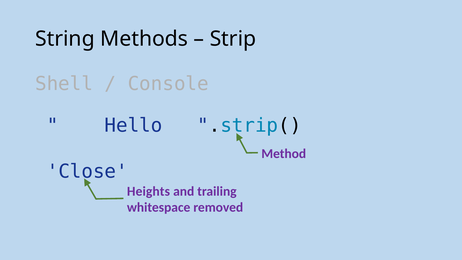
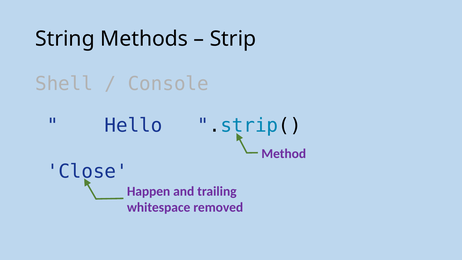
Heights: Heights -> Happen (149, 191)
